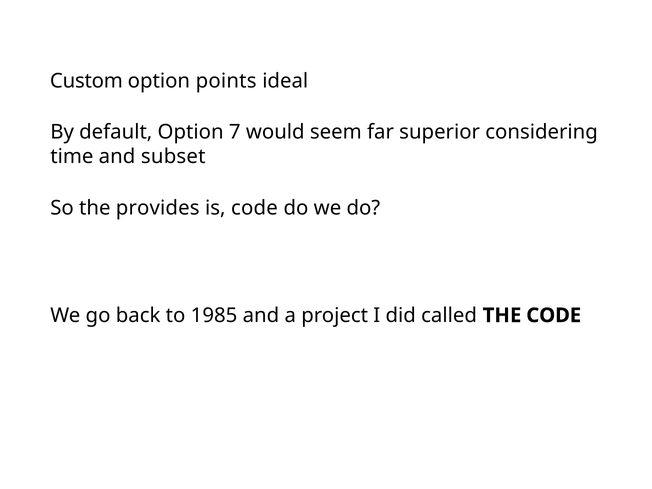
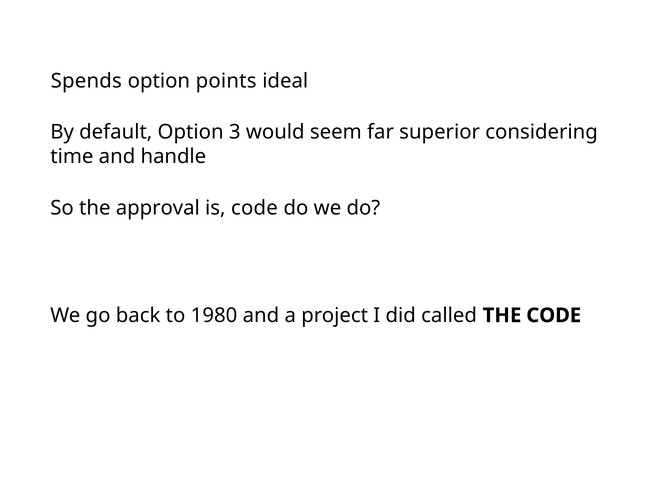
Custom: Custom -> Spends (86, 81)
7: 7 -> 3 (235, 132)
subset: subset -> handle (173, 157)
provides: provides -> approval (158, 208)
1985: 1985 -> 1980 (214, 315)
